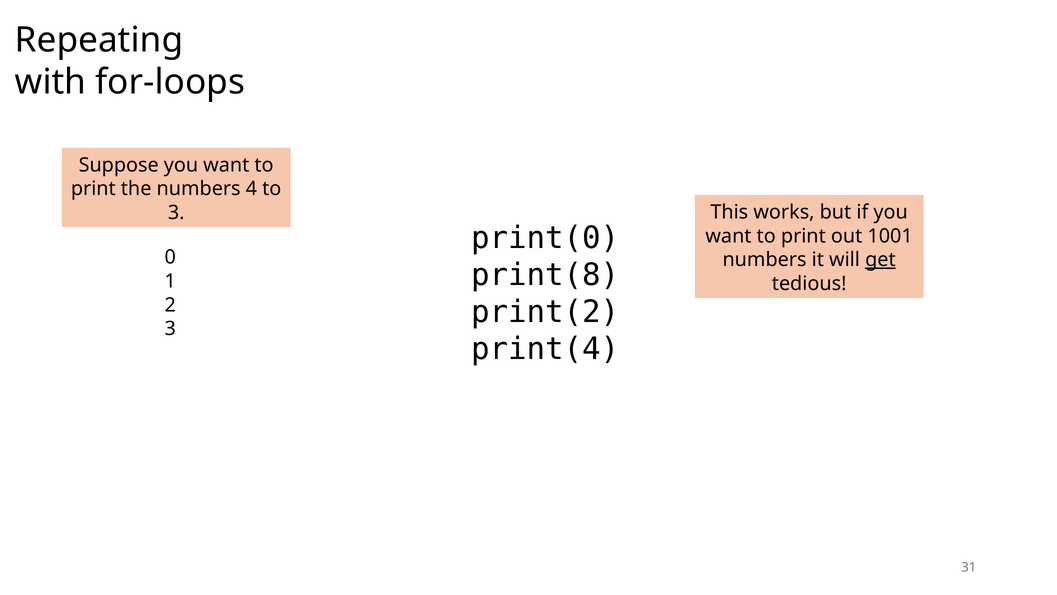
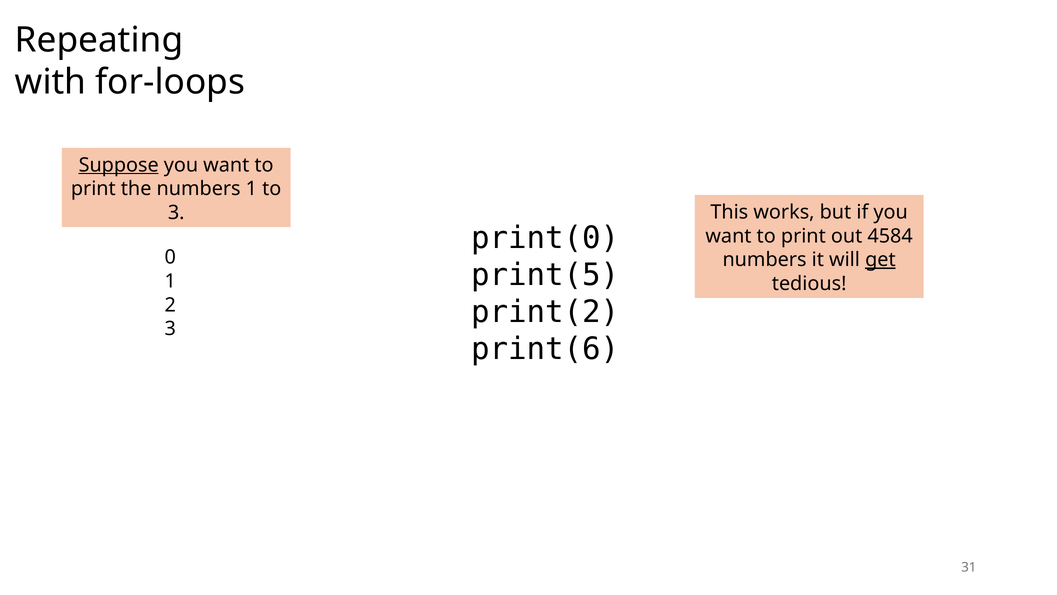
Suppose underline: none -> present (119, 165)
numbers 4: 4 -> 1 (251, 189)
1001: 1001 -> 4584 (890, 236)
print(8: print(8 -> print(5 (545, 275)
print(4: print(4 -> print(6 (545, 349)
